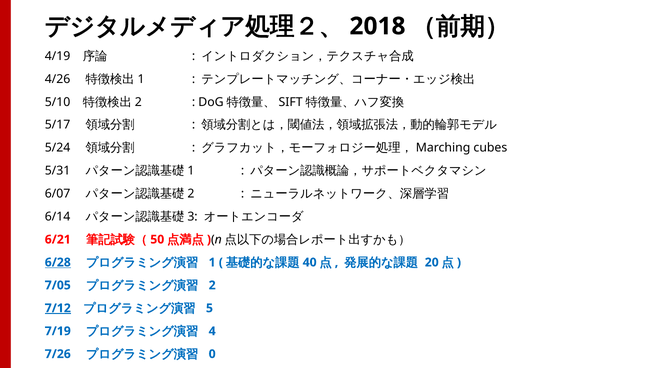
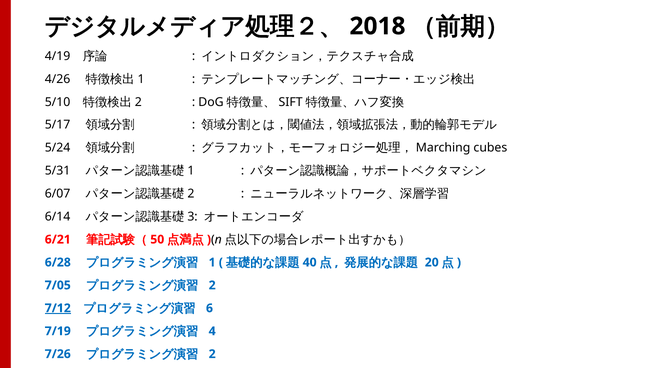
6/28 underline: present -> none (58, 262)
5: 5 -> 6 (209, 308)
0: 0 -> 2 (212, 354)
